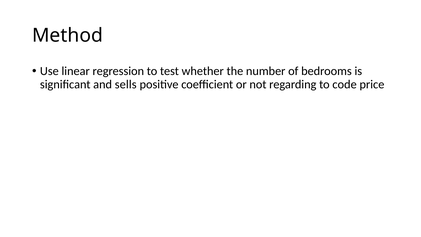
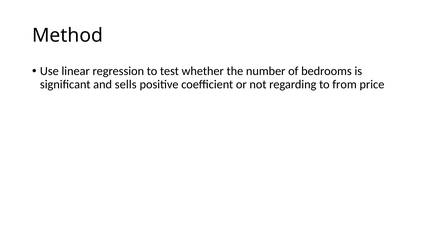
code: code -> from (345, 84)
